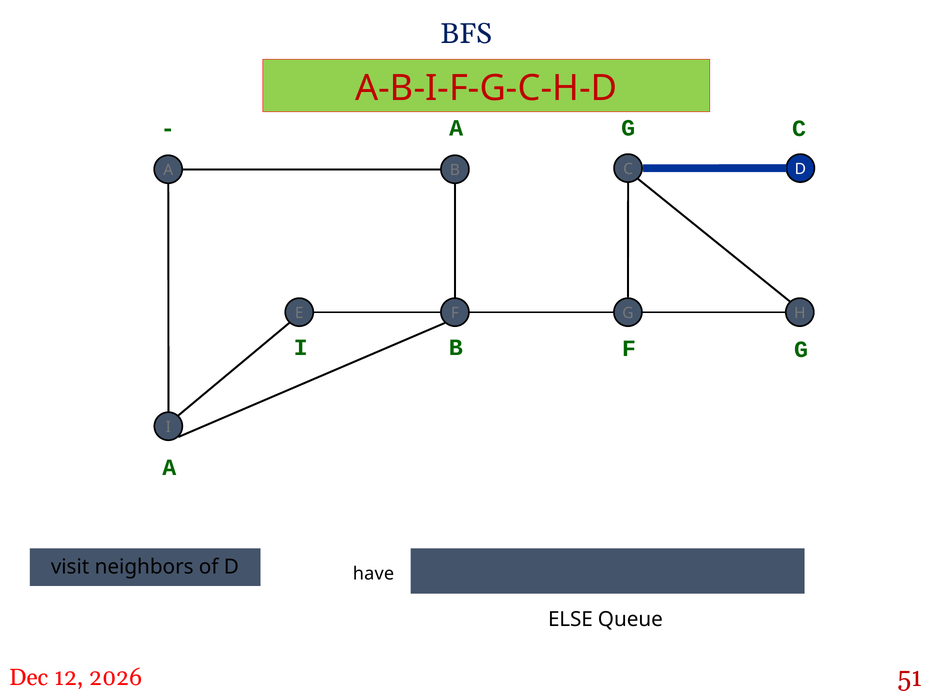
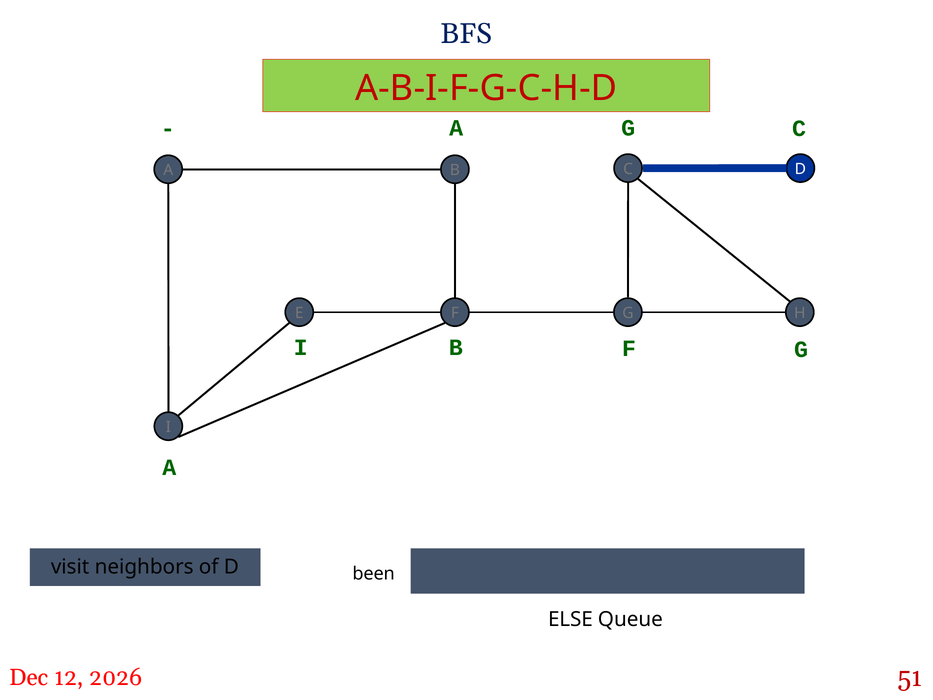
have: have -> been (374, 573)
